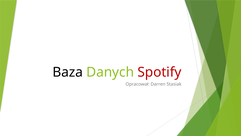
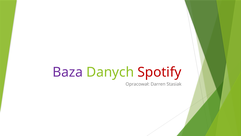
Baza colour: black -> purple (68, 72)
